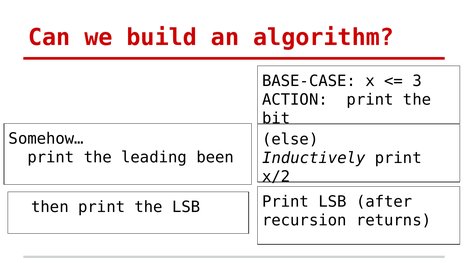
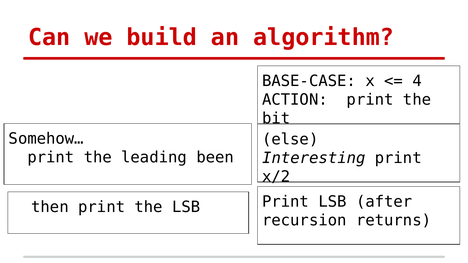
3: 3 -> 4 (417, 81)
Inductively: Inductively -> Interesting (314, 158)
